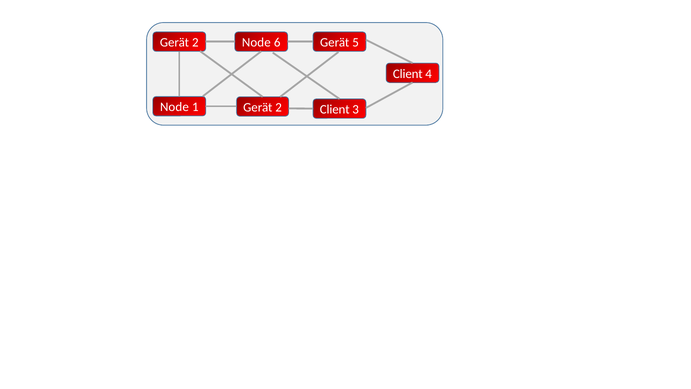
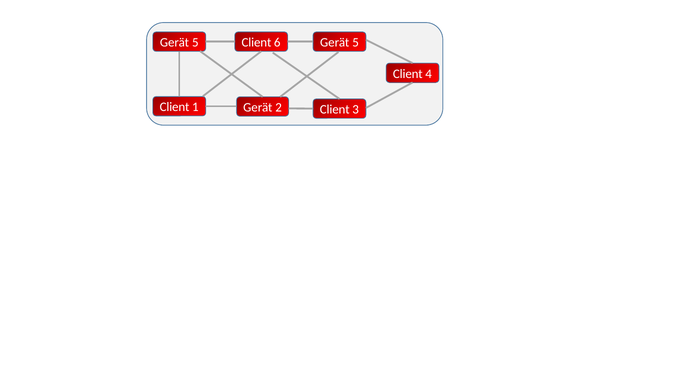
2: 2 -> 5 (195, 43)
Node: Node -> Client (256, 43)
Node: Node -> Client (175, 107)
